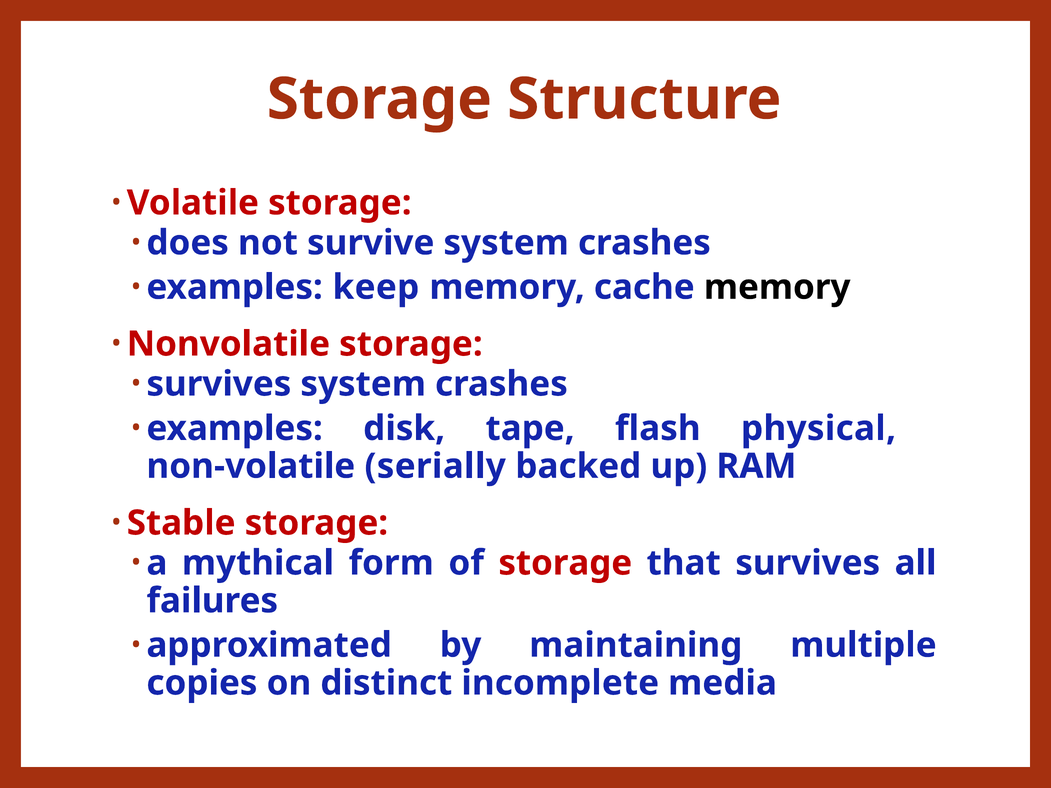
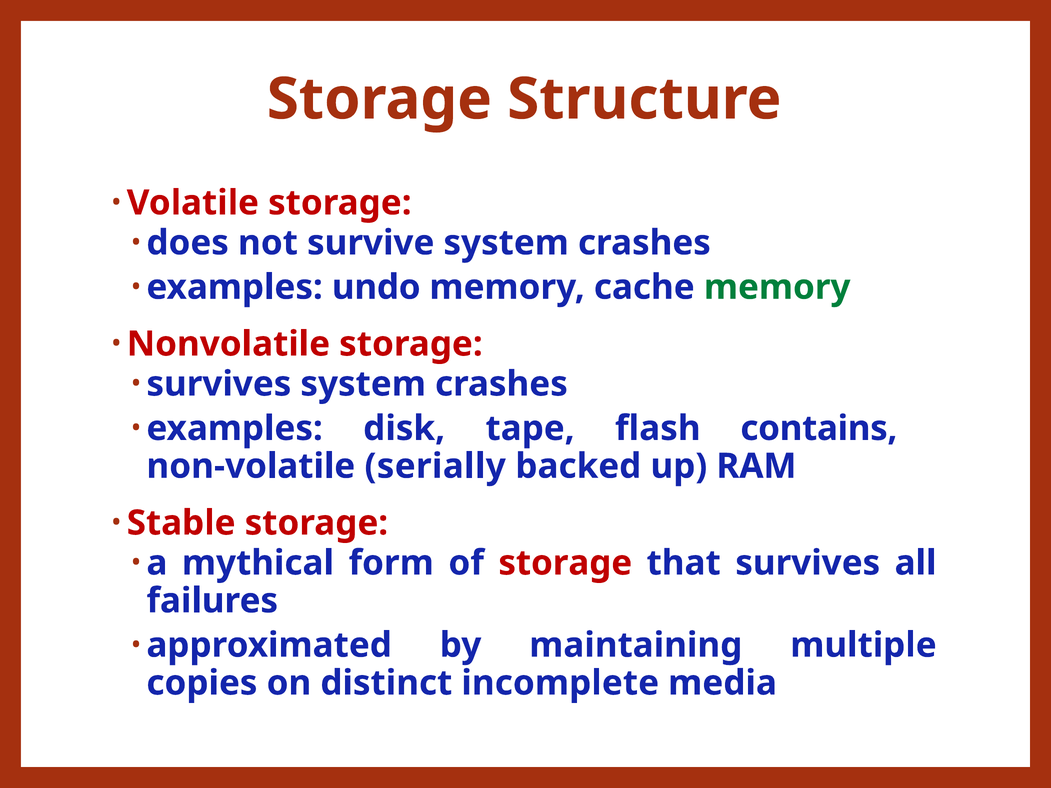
keep: keep -> undo (376, 287)
memory colour: black -> green (777, 287)
physical: physical -> contains (819, 429)
